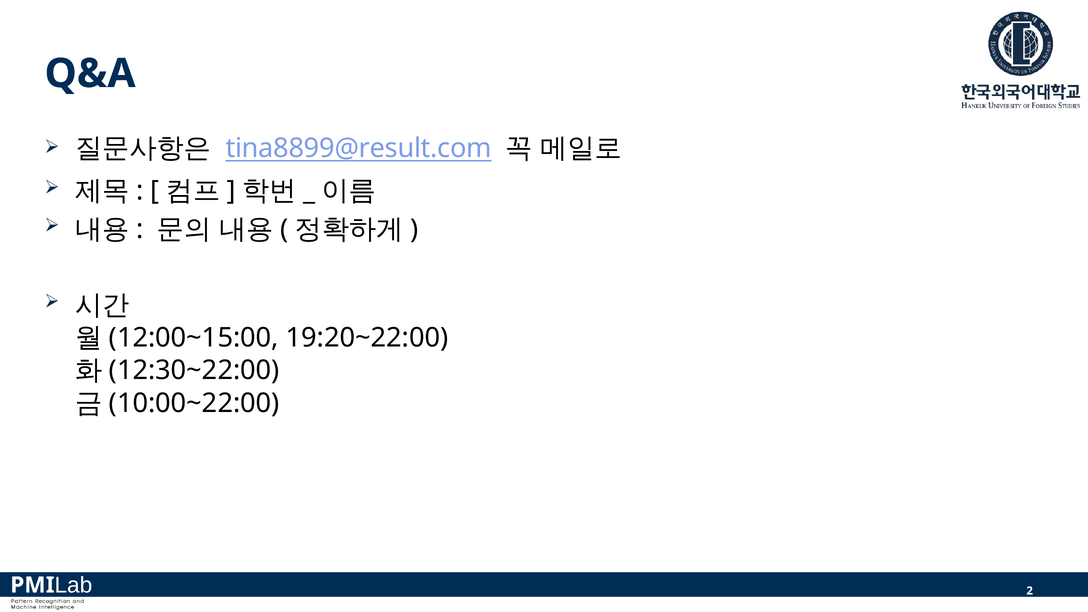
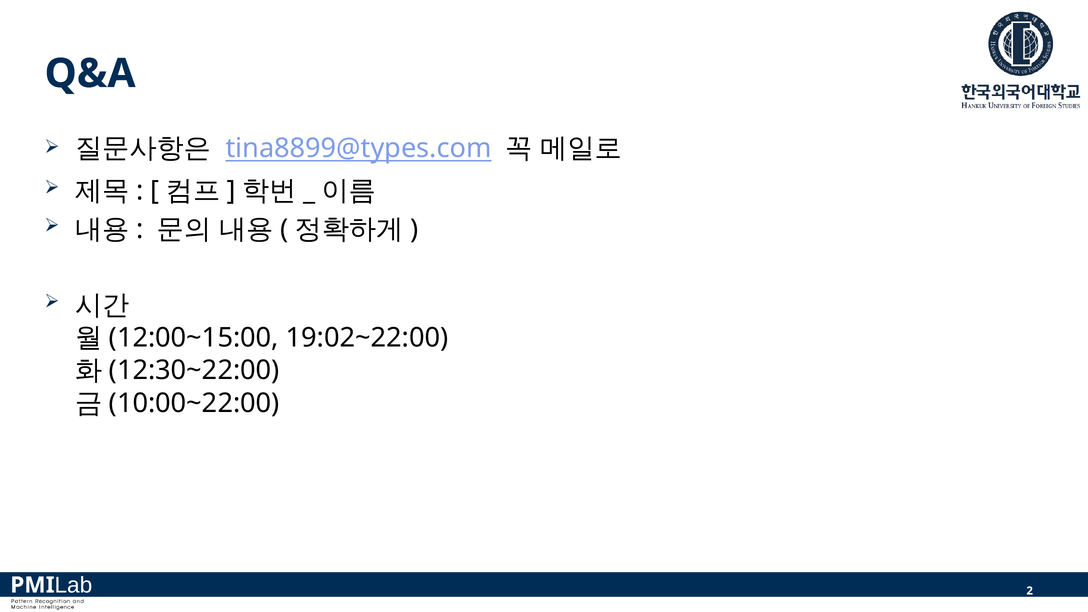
tina8899@result.com: tina8899@result.com -> tina8899@types.com (359, 148)
19:20~22:00: 19:20~22:00 -> 19:02~22:00 (367, 338)
